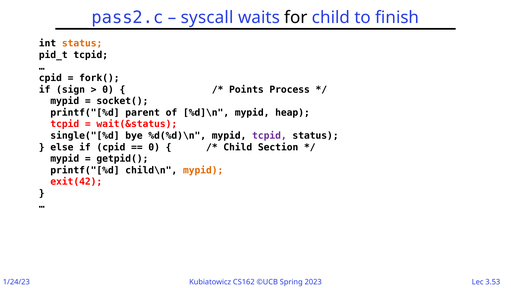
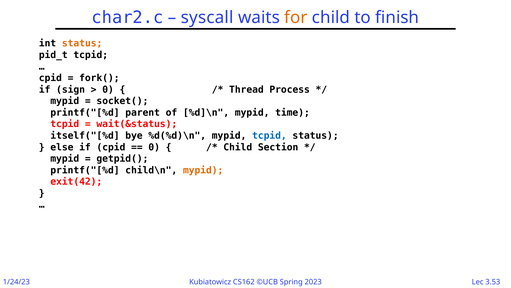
pass2.c: pass2.c -> char2.c (127, 17)
for colour: black -> orange (296, 17)
Points: Points -> Thread (246, 89)
heap: heap -> time (292, 112)
single("[%d: single("[%d -> itself("[%d (85, 135)
tcpid colour: purple -> blue (269, 135)
